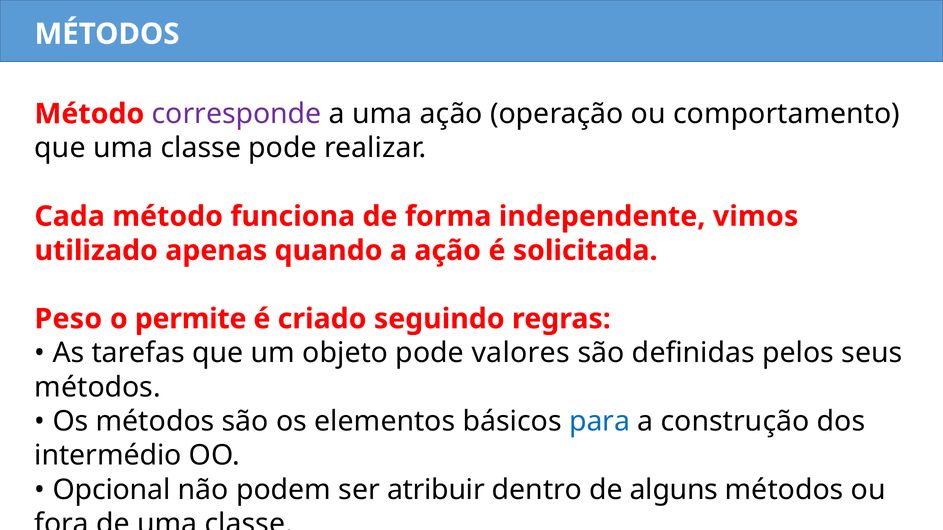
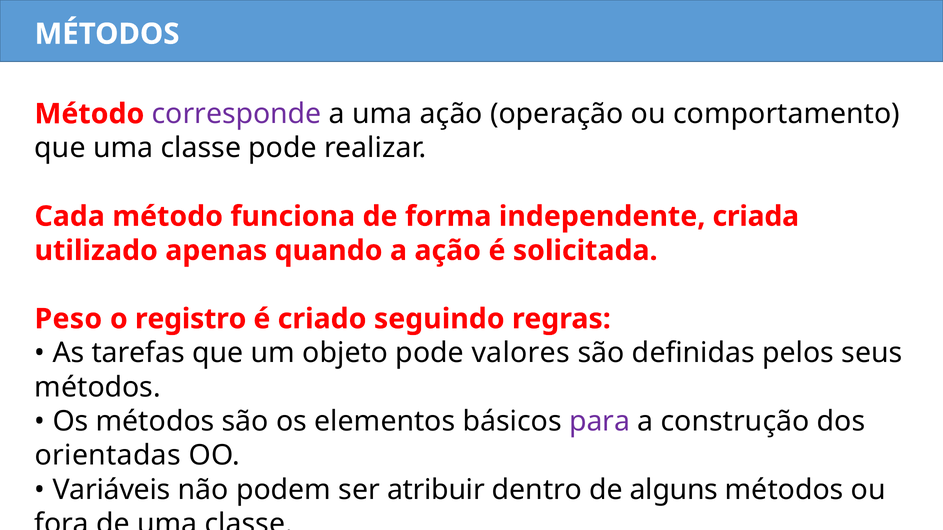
vimos: vimos -> criada (756, 217)
permite: permite -> registro (191, 319)
para colour: blue -> purple (600, 422)
intermédio: intermédio -> orientadas (108, 456)
Opcional: Opcional -> Variáveis (112, 490)
